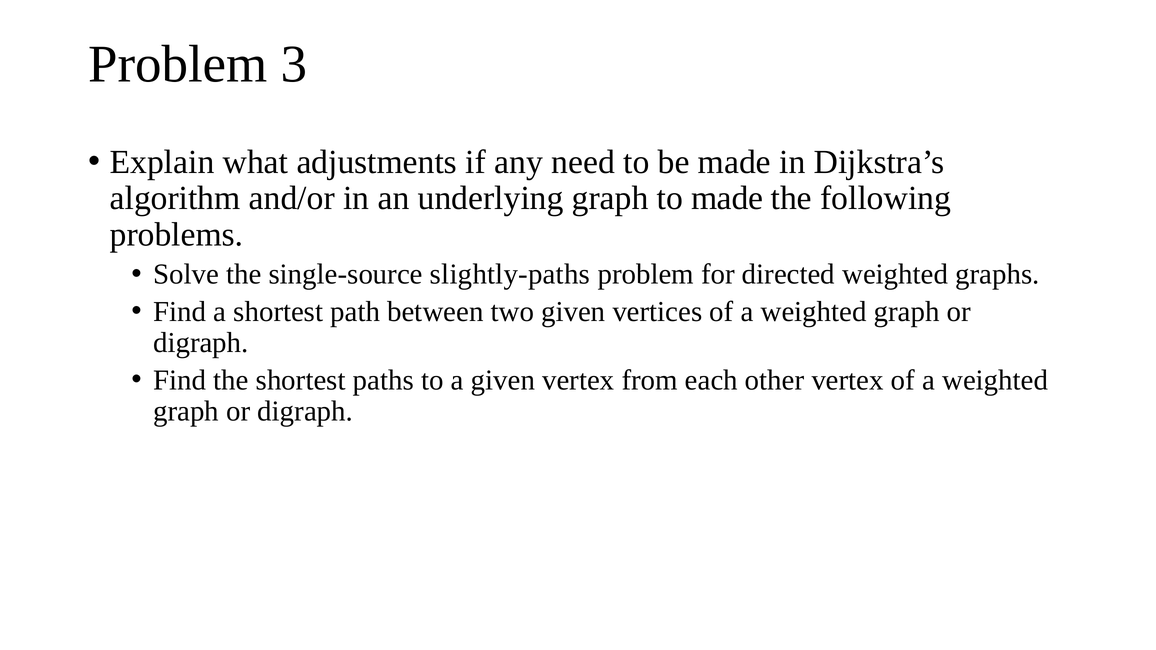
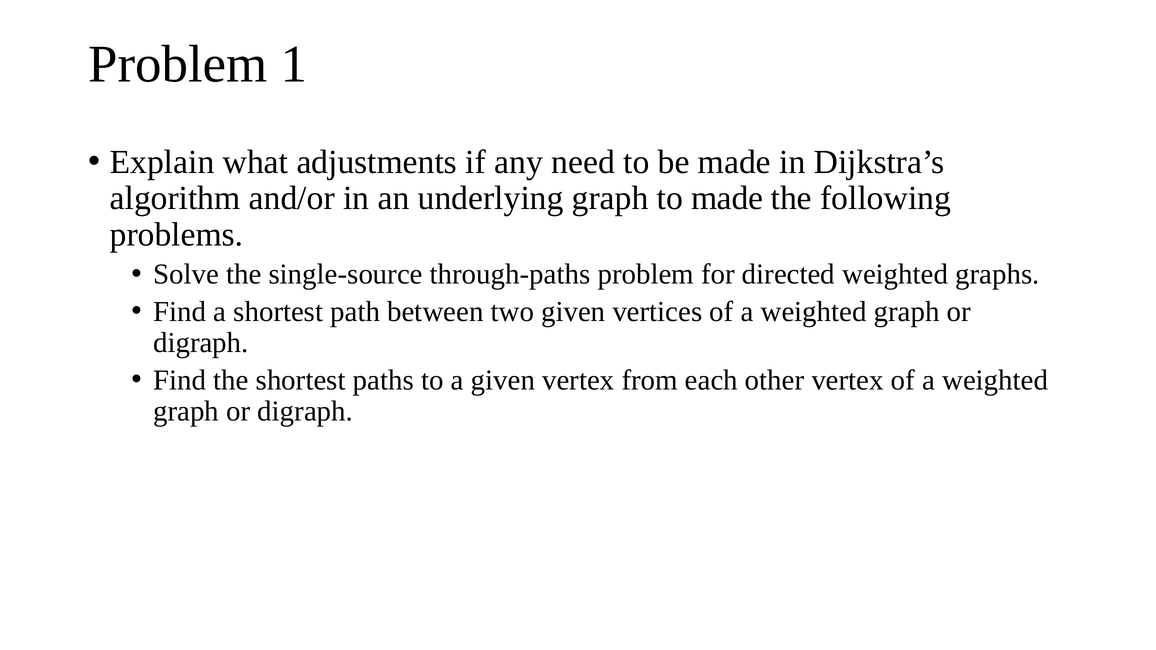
3: 3 -> 1 (294, 64)
slightly-paths: slightly-paths -> through-paths (510, 275)
